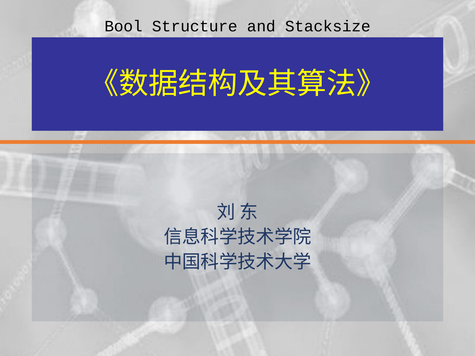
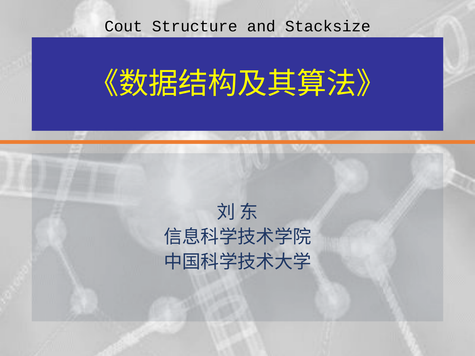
Bool: Bool -> Cout (123, 26)
